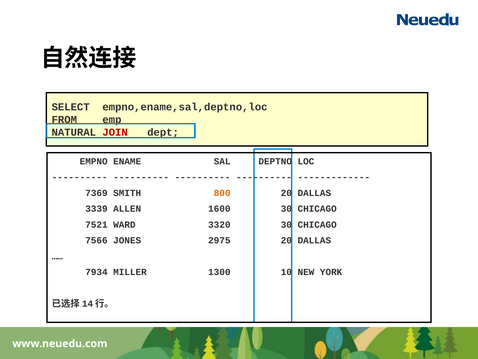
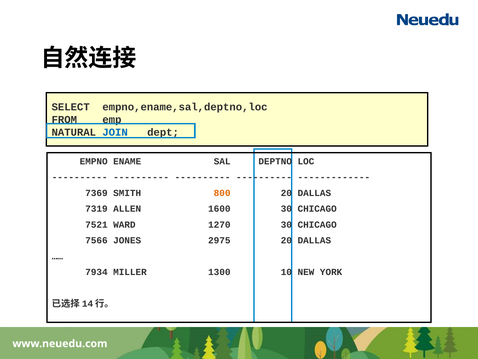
JOIN colour: red -> blue (115, 132)
3339: 3339 -> 7319 (96, 209)
3320: 3320 -> 1270 (219, 224)
